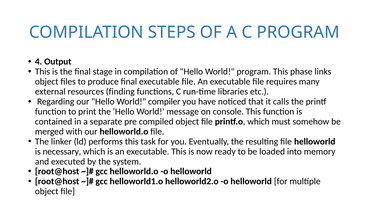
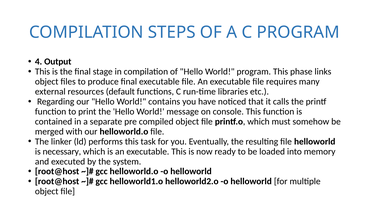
finding: finding -> default (120, 91)
compiler: compiler -> contains (164, 101)
